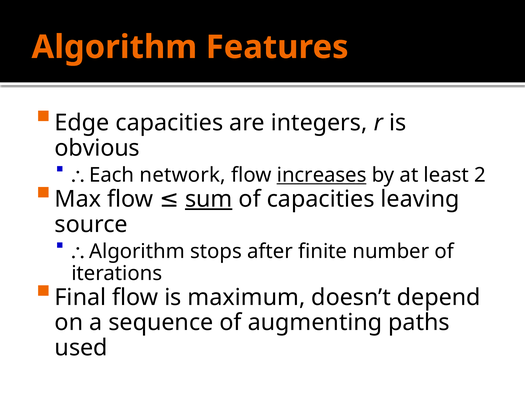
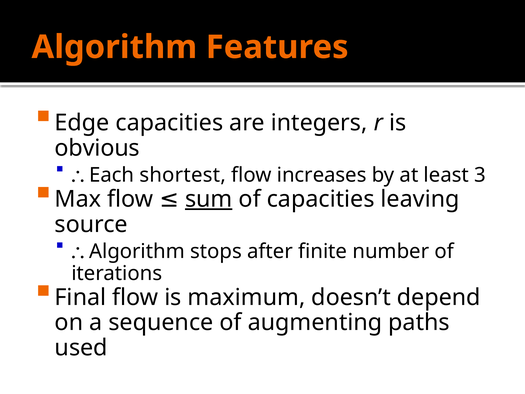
network: network -> shortest (183, 175)
increases underline: present -> none (322, 175)
2: 2 -> 3 (480, 175)
